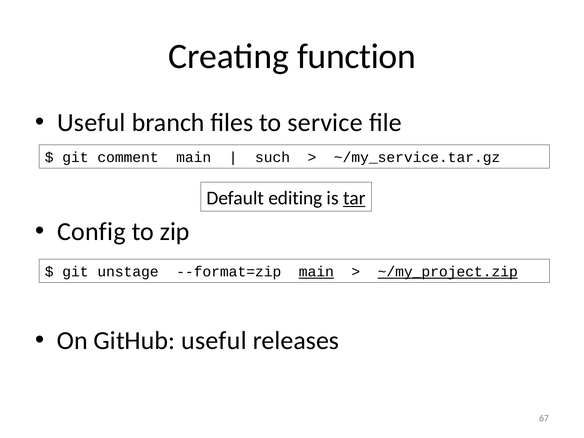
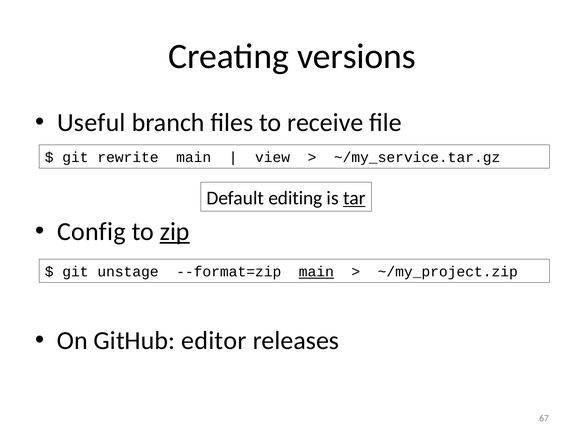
function: function -> versions (356, 57)
service: service -> receive (325, 123)
comment: comment -> rewrite (128, 157)
such: such -> view (273, 157)
zip underline: none -> present (175, 232)
~/my_project.zip underline: present -> none (448, 272)
GitHub useful: useful -> editor (214, 341)
